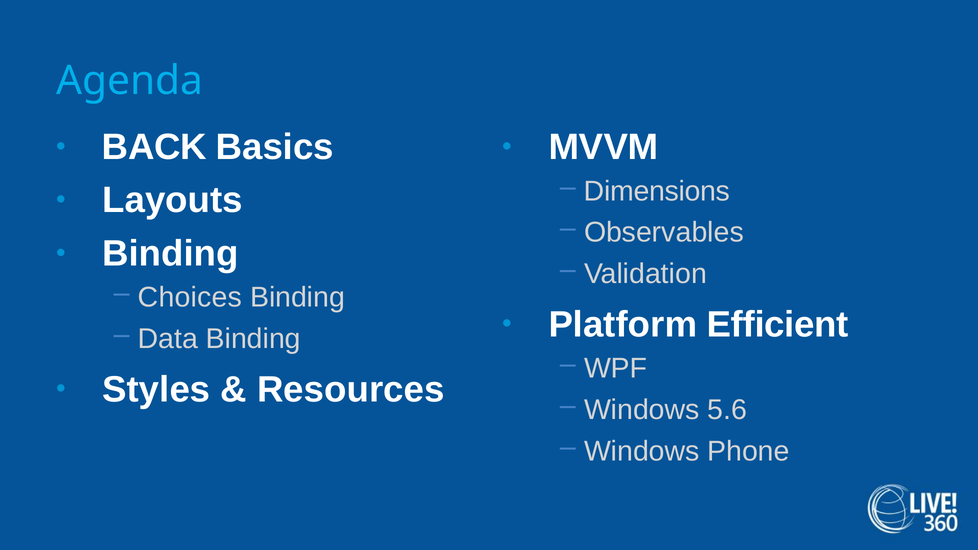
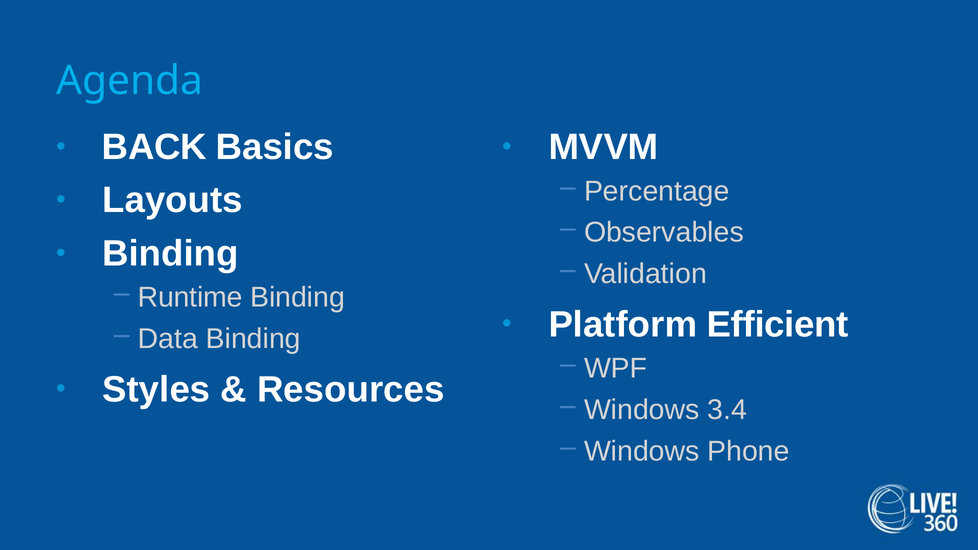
Dimensions: Dimensions -> Percentage (657, 191)
Choices: Choices -> Runtime (190, 298)
5.6: 5.6 -> 3.4 (727, 410)
